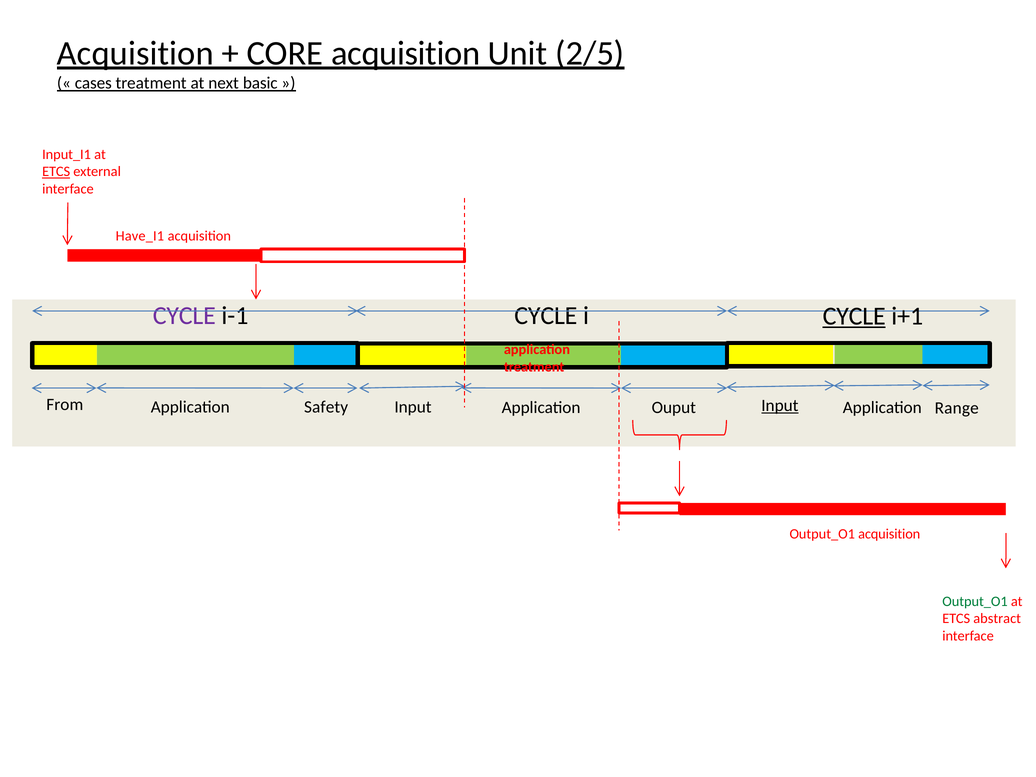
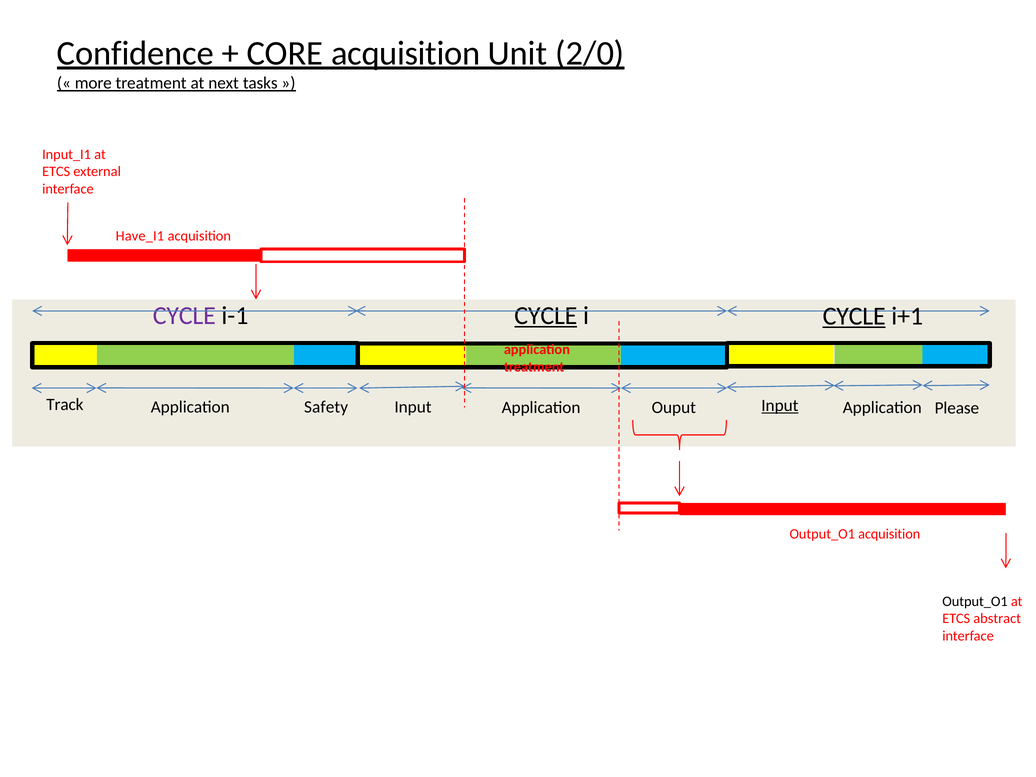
Acquisition: Acquisition -> Confidence (135, 53)
2/5: 2/5 -> 2/0 (590, 53)
cases: cases -> more (93, 83)
basic: basic -> tasks (260, 83)
ETCS underline: present -> none (56, 172)
CYCLE underline: none -> present (546, 315)
From: From -> Track (65, 405)
Range: Range -> Please (957, 408)
Output_O1 colour: green -> black (975, 601)
